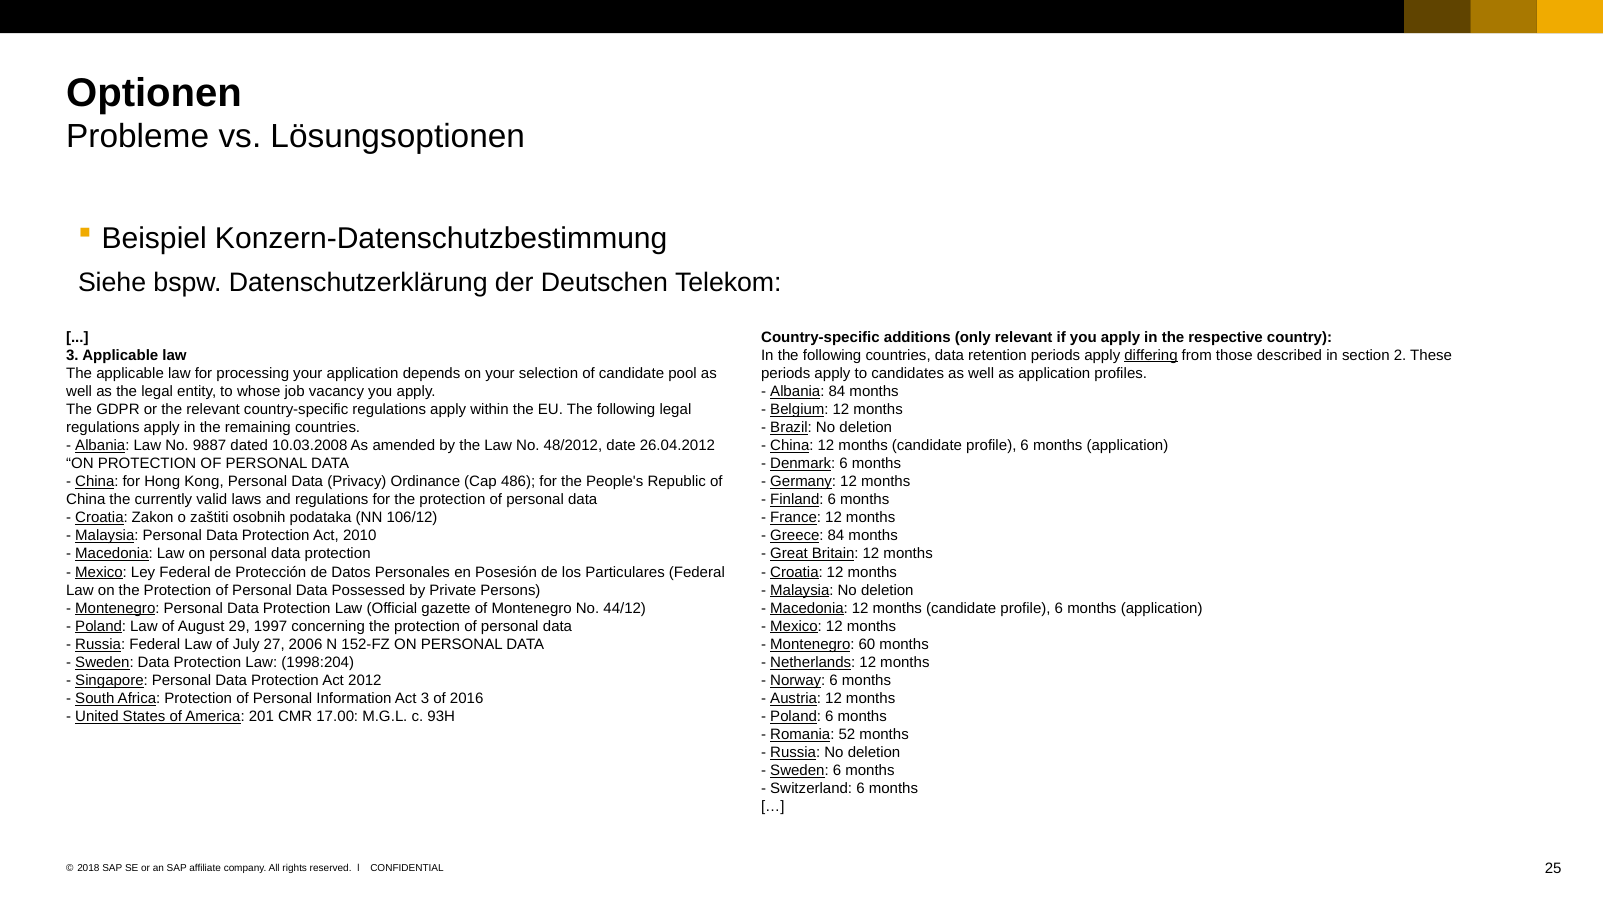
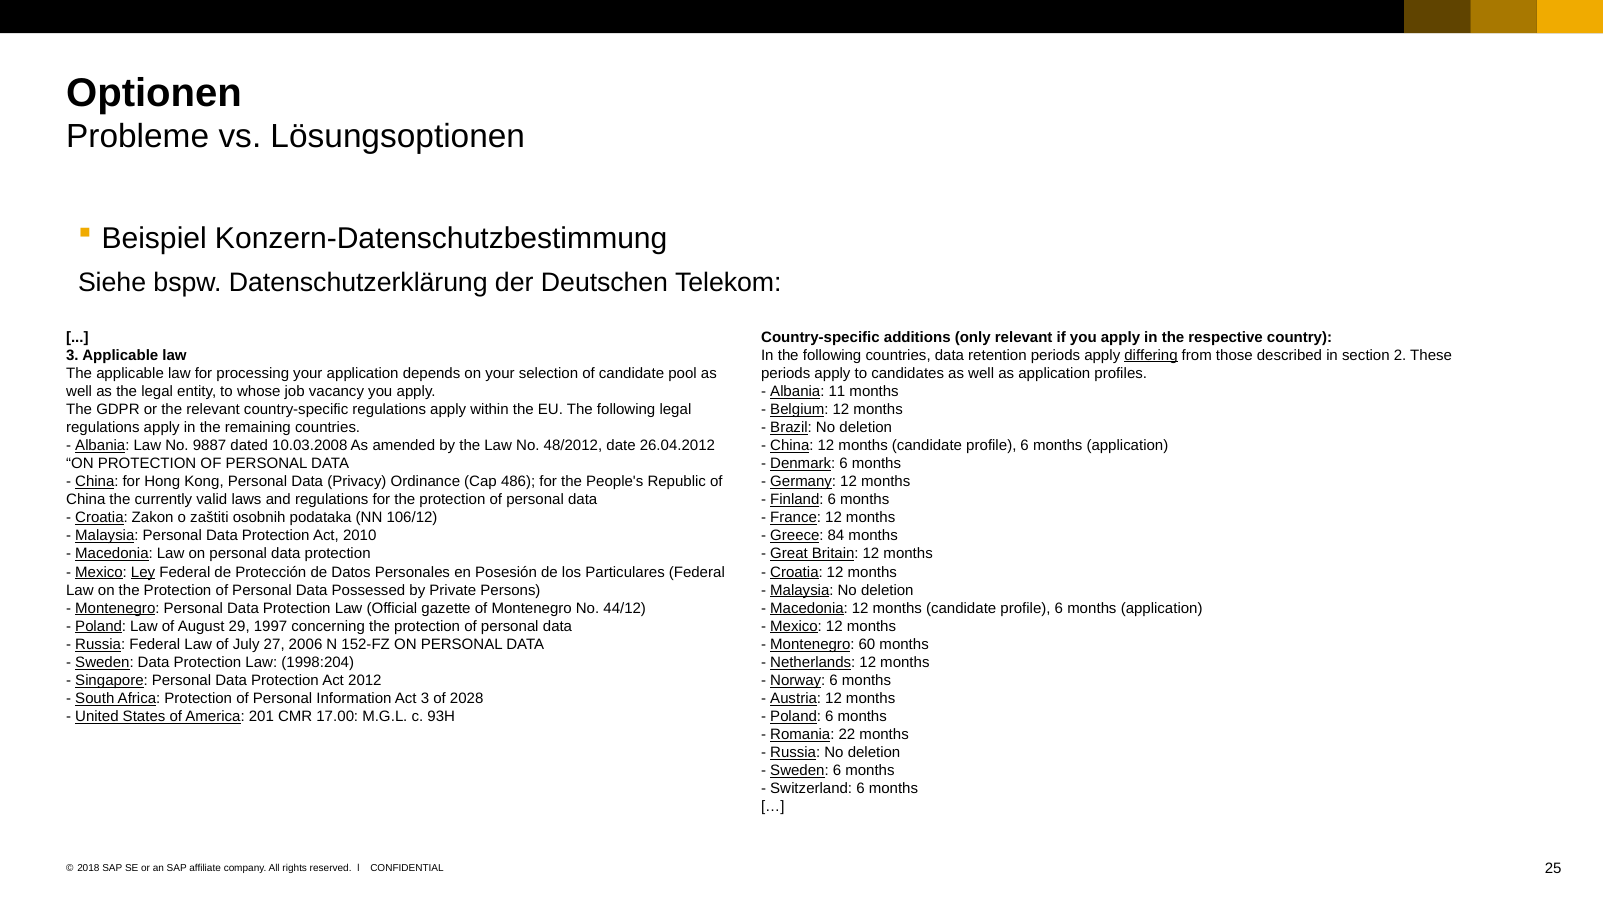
Albania 84: 84 -> 11 (837, 392)
Ley underline: none -> present (143, 572)
2016: 2016 -> 2028 (467, 699)
52: 52 -> 22 (847, 735)
